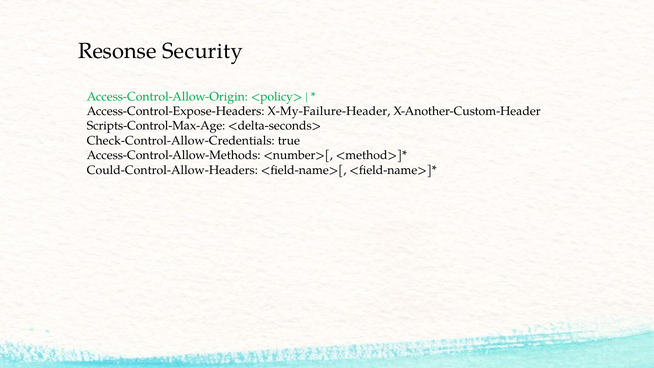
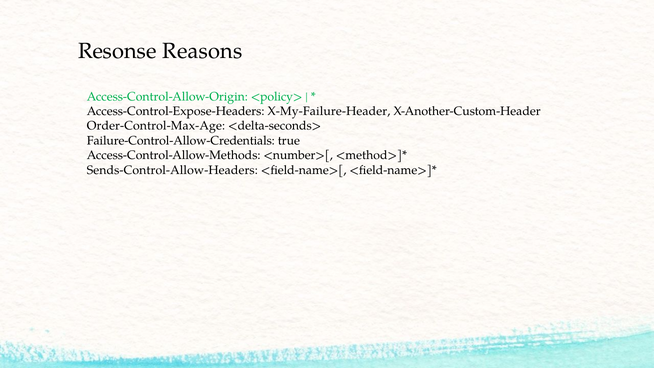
Security: Security -> Reasons (202, 51)
Scripts-Control-Max-Age: Scripts-Control-Max-Age -> Order-Control-Max-Age (156, 126)
Check-Control-Allow-Credentials: Check-Control-Allow-Credentials -> Failure-Control-Allow-Credentials (181, 141)
Could-Control-Allow-Headers: Could-Control-Allow-Headers -> Sends-Control-Allow-Headers (172, 170)
